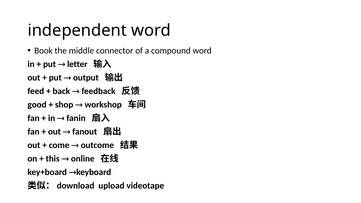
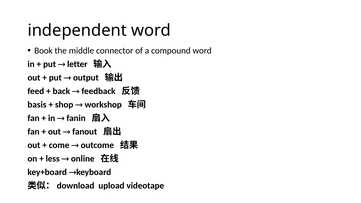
good: good -> basis (37, 105)
this: this -> less (53, 159)
